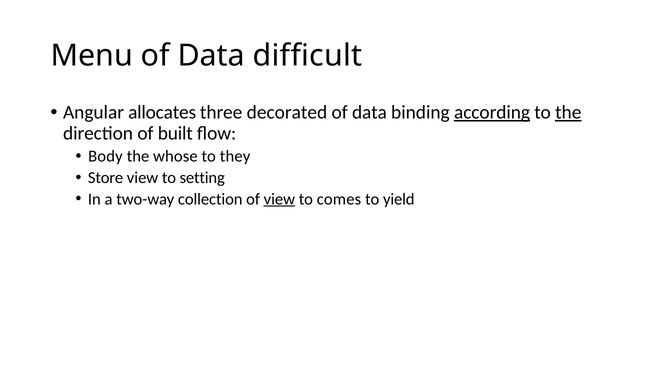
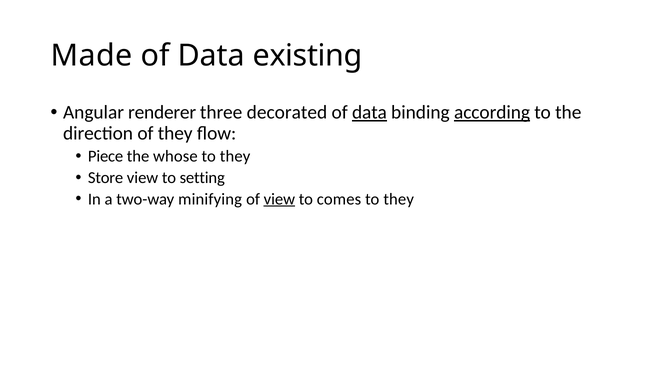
Menu: Menu -> Made (92, 56)
difficult: difficult -> existing (308, 56)
allocates: allocates -> renderer (162, 112)
data underline: none -> present (369, 112)
the underline: present -> none (568, 112)
of built: built -> they (175, 133)
Body: Body -> Piece (106, 156)
collection: collection -> minifying (210, 199)
yield: yield -> they (399, 199)
